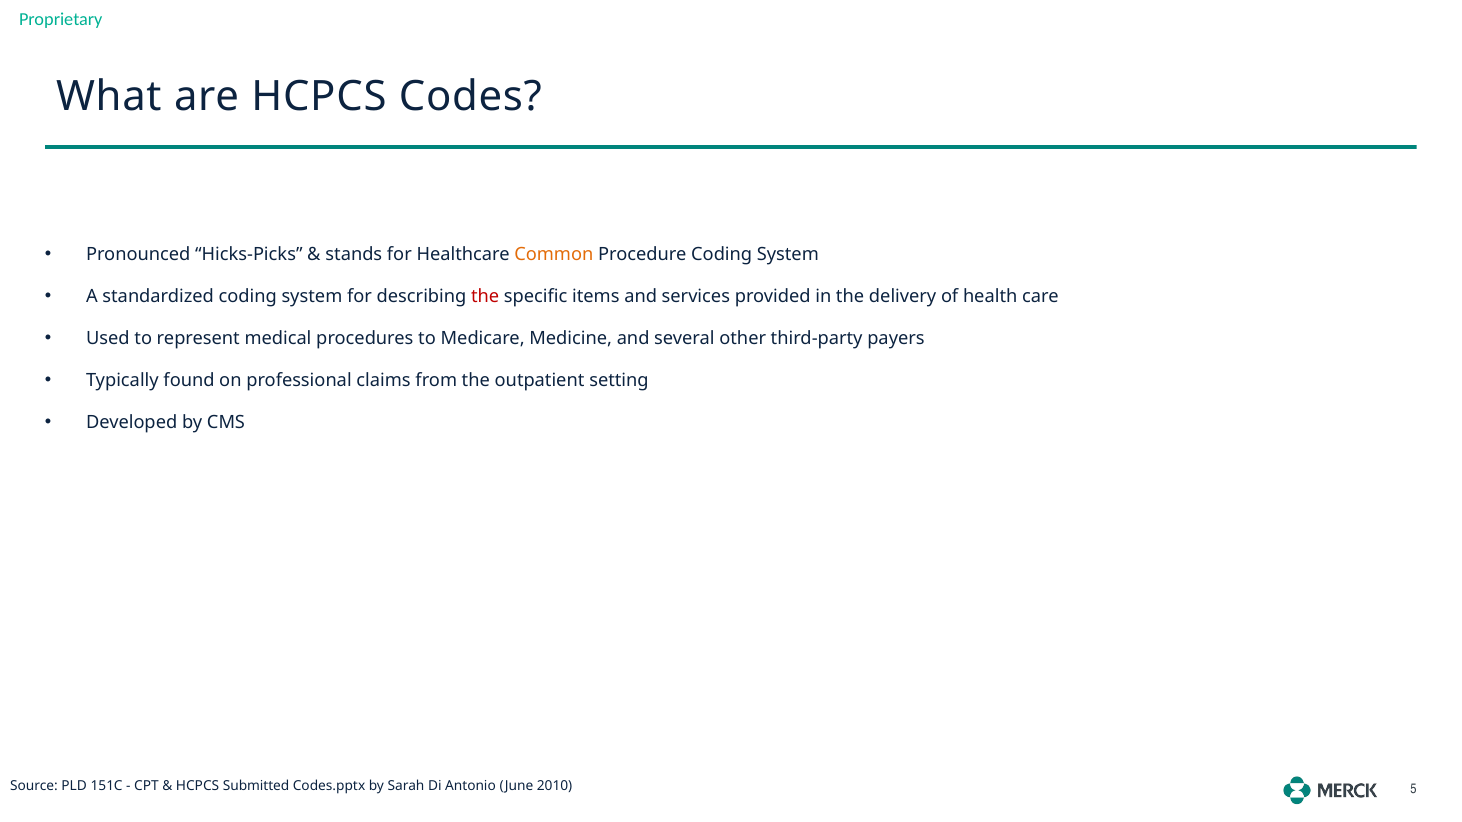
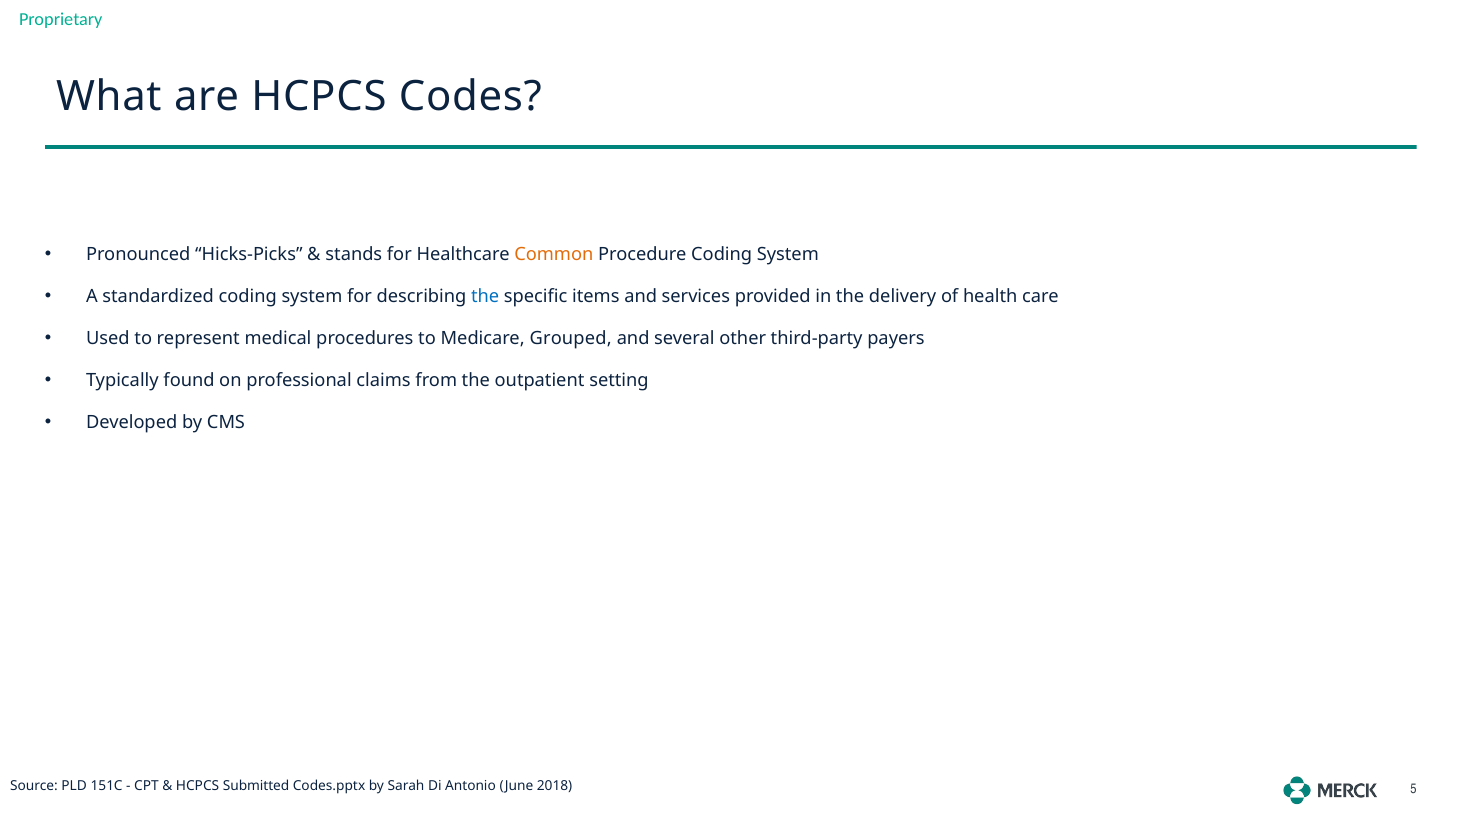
the colour: red -> blue (485, 297)
Medicine: Medicine -> Grouped (571, 339)
2010: 2010 -> 2018 (555, 786)
